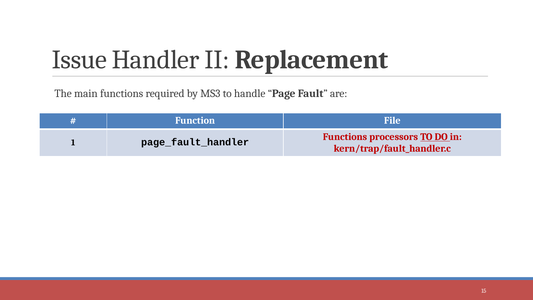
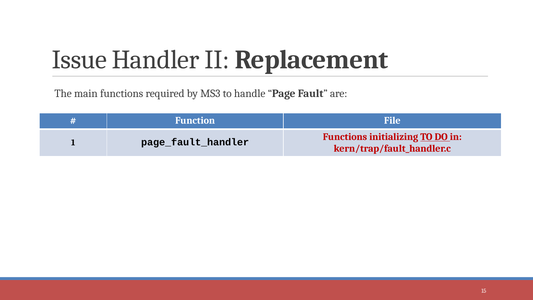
processors: processors -> initializing (394, 137)
